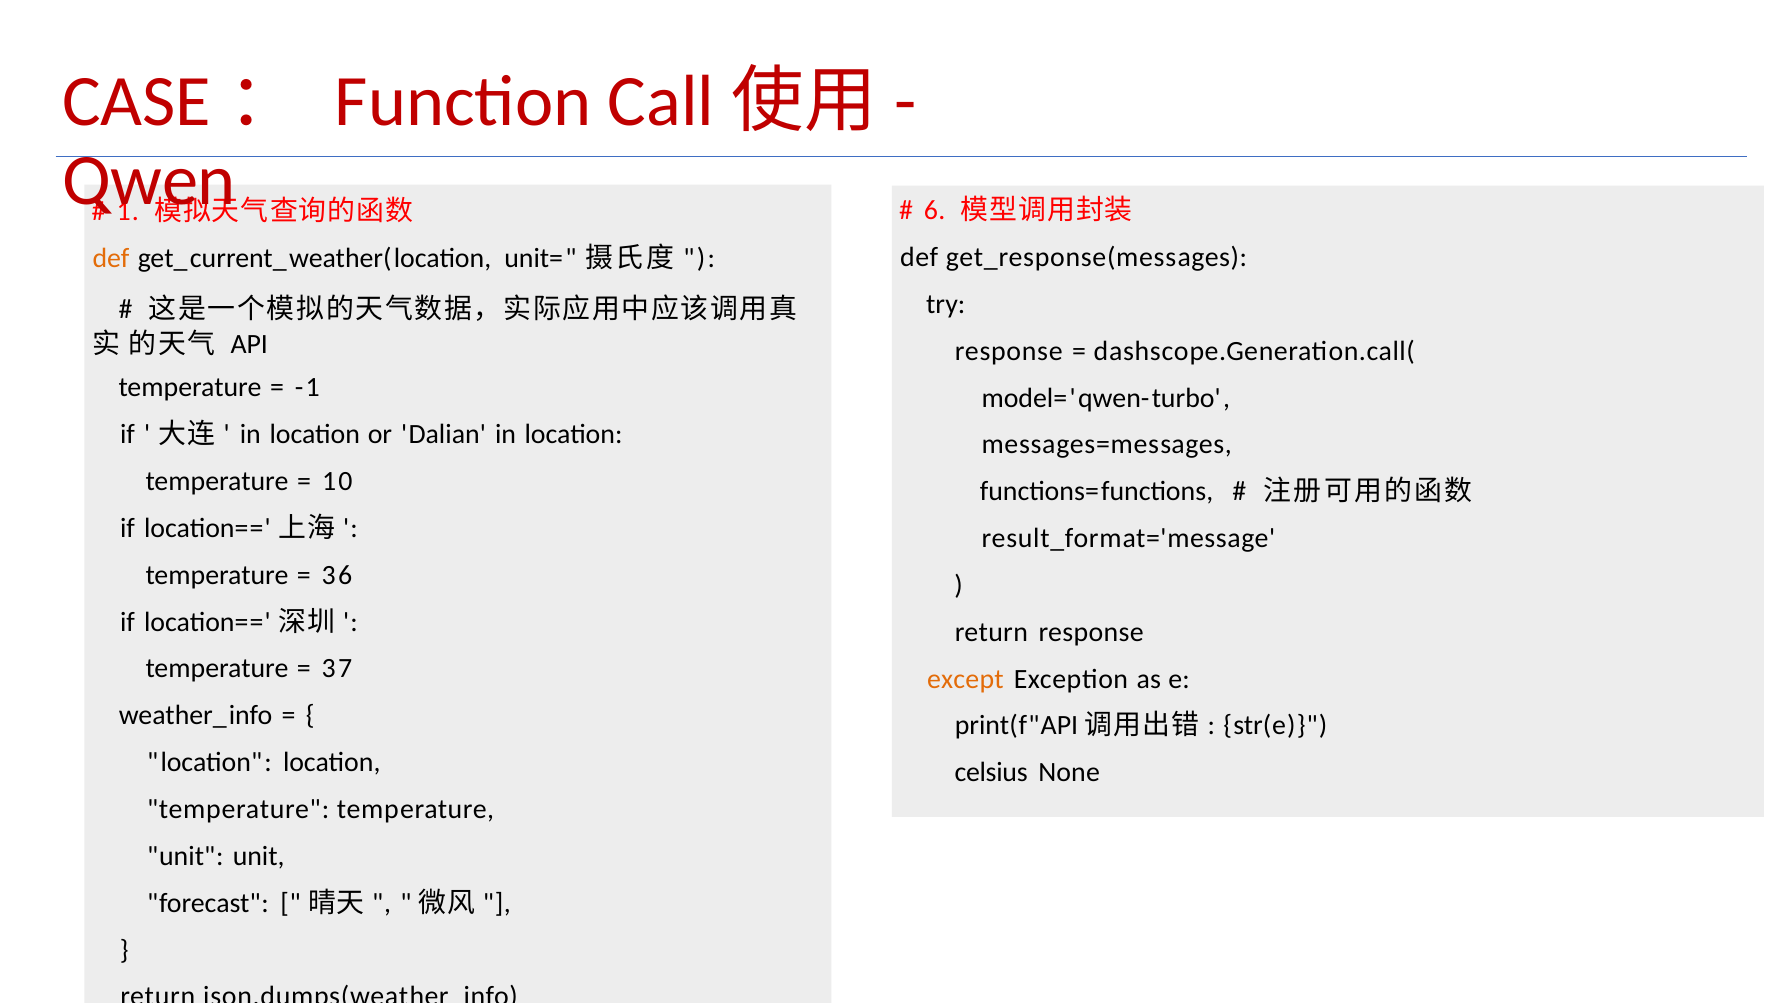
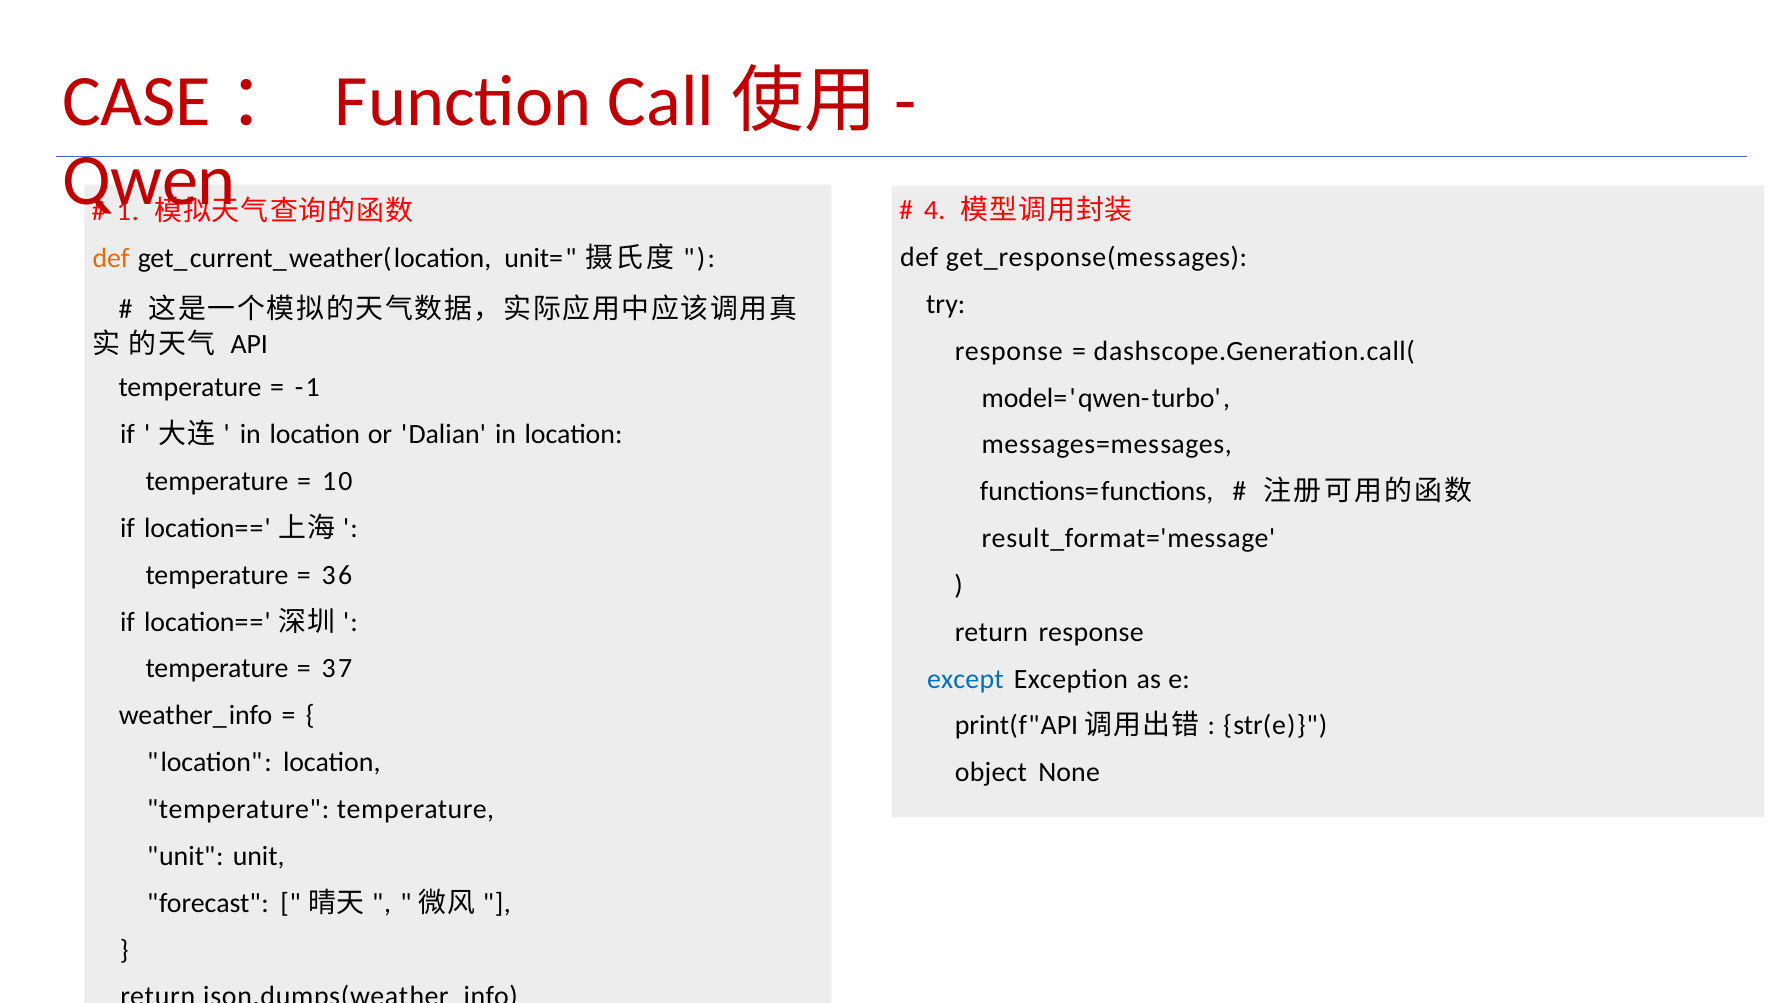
6: 6 -> 4 (935, 211)
except colour: orange -> blue (965, 679)
celsius: celsius -> object (991, 773)
